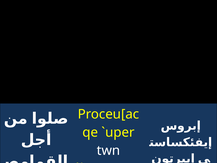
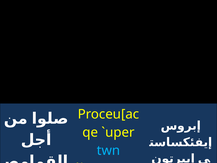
twn colour: white -> light blue (108, 150)
